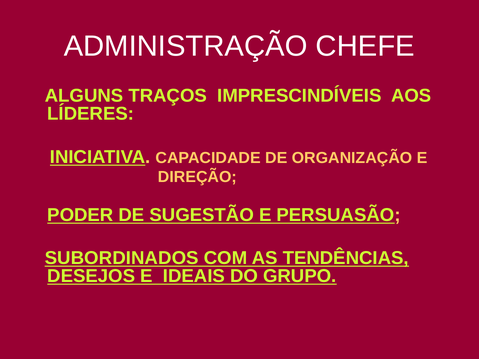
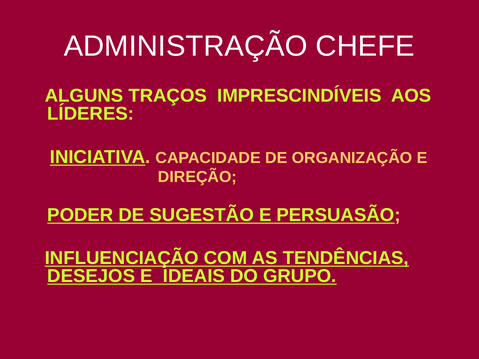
SUBORDINADOS: SUBORDINADOS -> INFLUENCIAÇÃO (122, 258)
